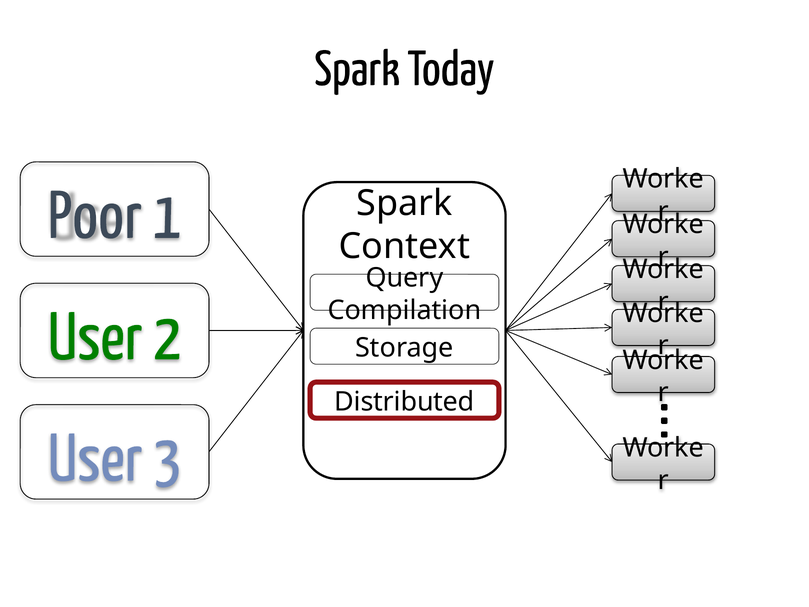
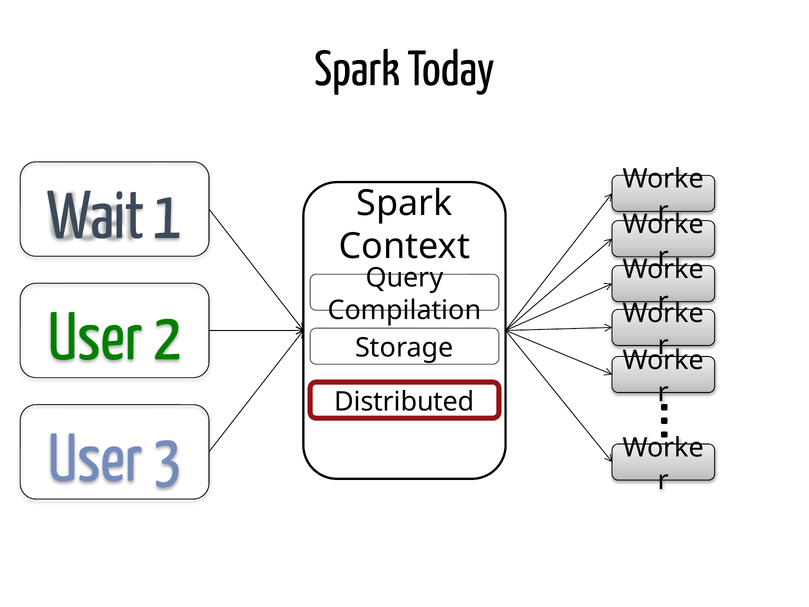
Poor: Poor -> Wait (96, 216)
